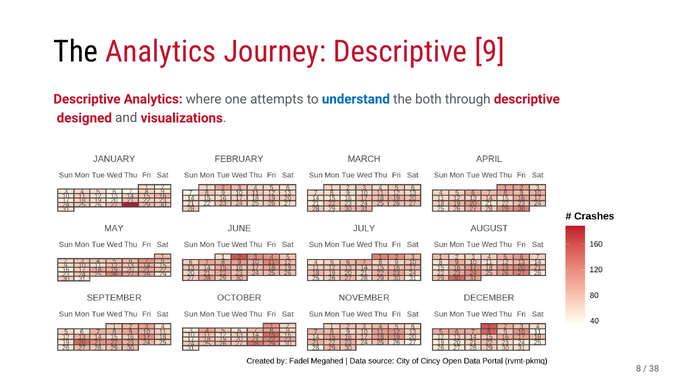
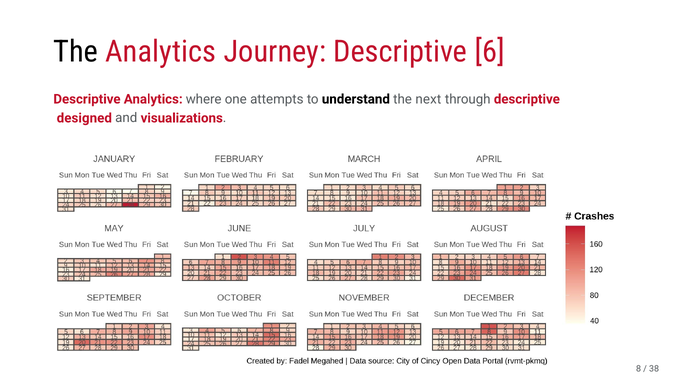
9: 9 -> 6 (490, 52)
understand colour: blue -> black (356, 99)
both: both -> next (428, 99)
